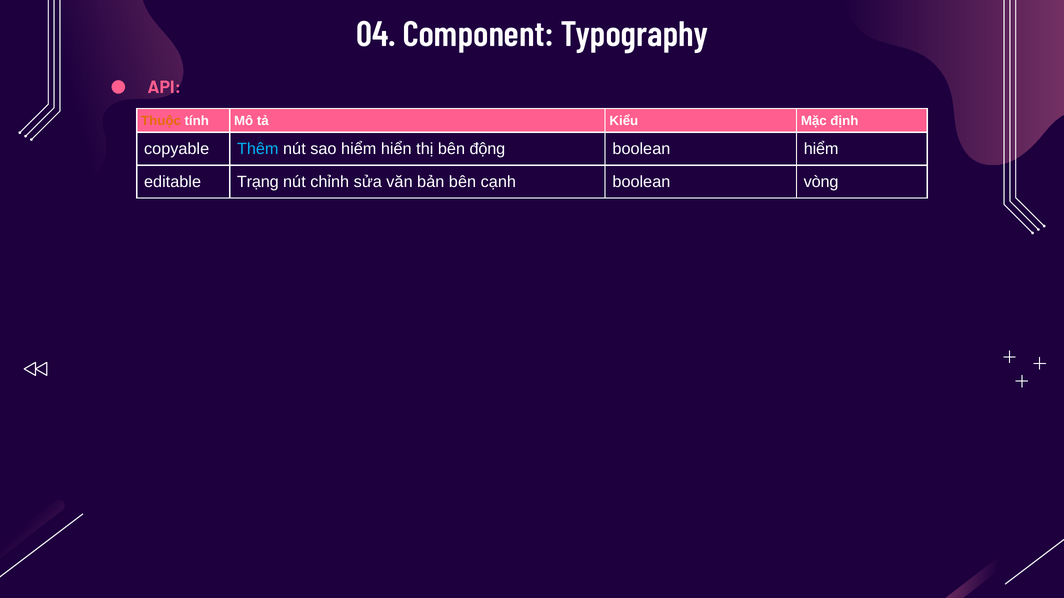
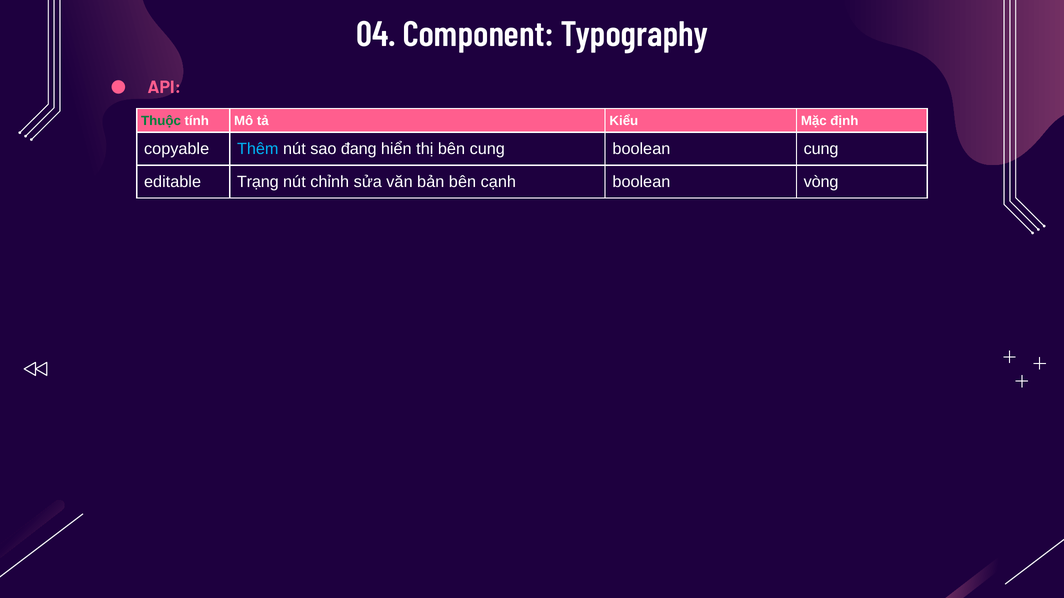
Thuộc colour: orange -> green (161, 121)
sao hiểm: hiểm -> đang (359, 149)
bên động: động -> cung (487, 149)
boolean hiểm: hiểm -> cung (821, 149)
